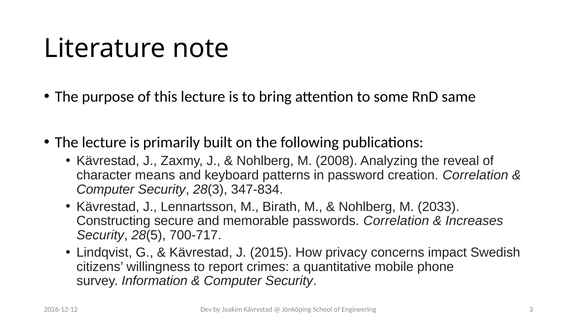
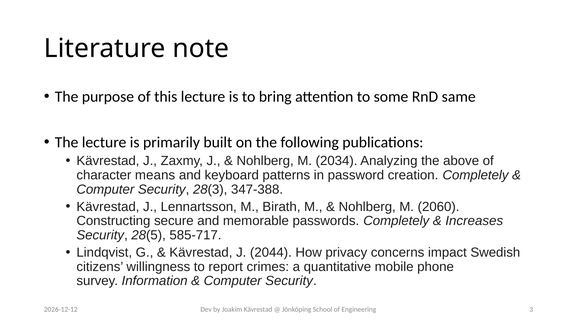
2008: 2008 -> 2034 (337, 161)
reveal: reveal -> above (461, 161)
creation Correlation: Correlation -> Completely (476, 176)
347-834: 347-834 -> 347-388 (257, 190)
2033: 2033 -> 2060 (439, 207)
passwords Correlation: Correlation -> Completely (396, 221)
700-717: 700-717 -> 585-717 (195, 236)
2015: 2015 -> 2044 (271, 253)
